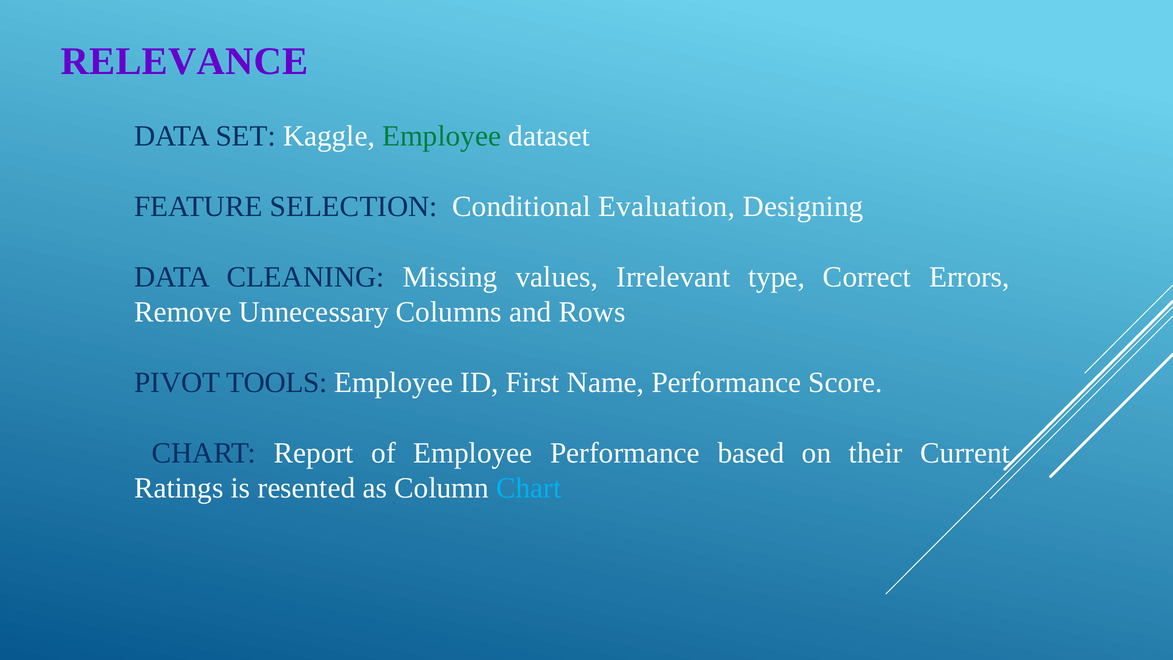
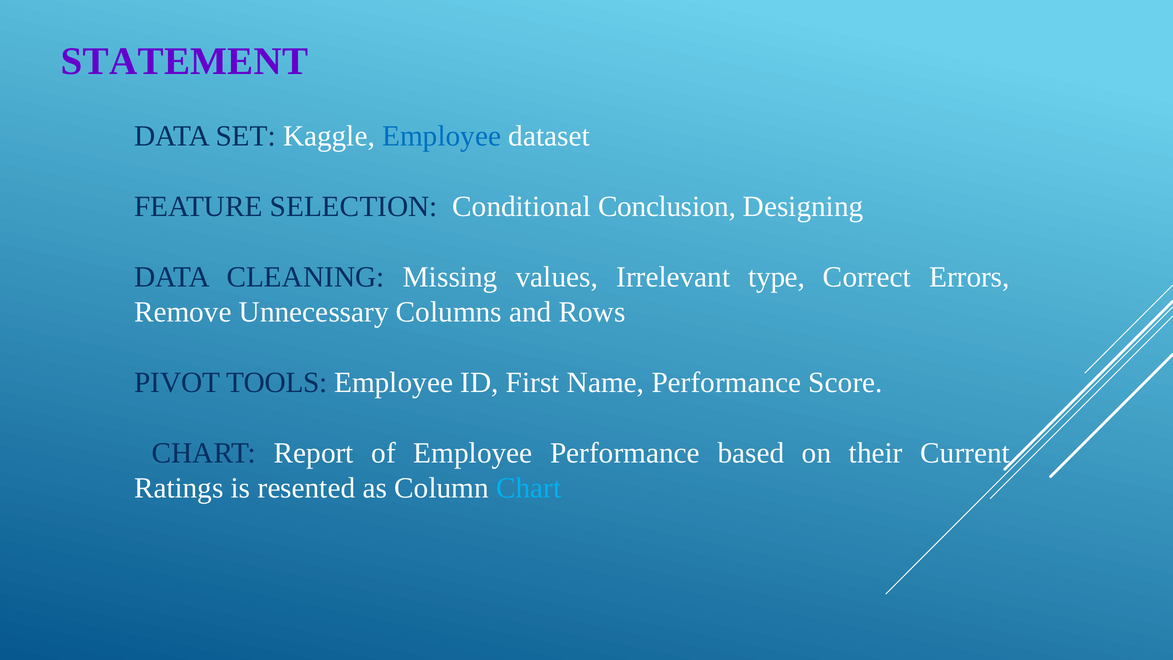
RELEVANCE: RELEVANCE -> STATEMENT (185, 61)
Employee colour: green -> blue (442, 136)
Evaluation: Evaluation -> Conclusion (667, 207)
